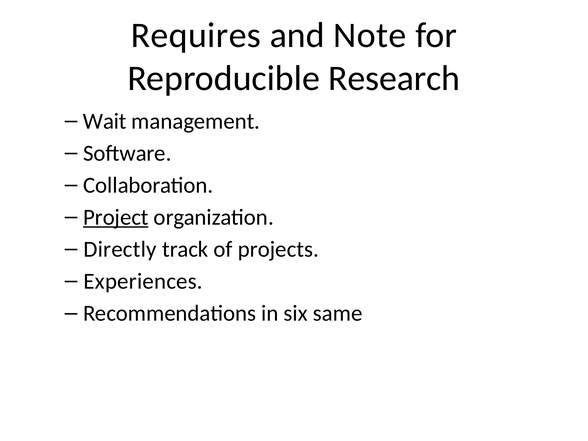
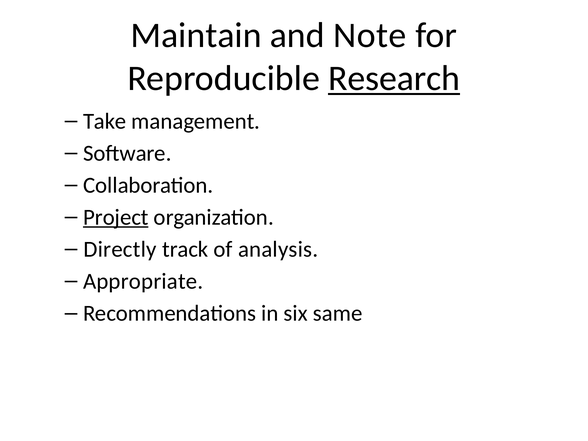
Requires: Requires -> Maintain (196, 35)
Research underline: none -> present (394, 78)
Wait: Wait -> Take (105, 121)
projects: projects -> analysis (278, 249)
Experiences: Experiences -> Appropriate (143, 281)
